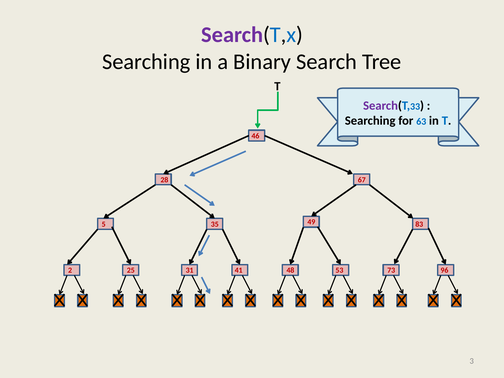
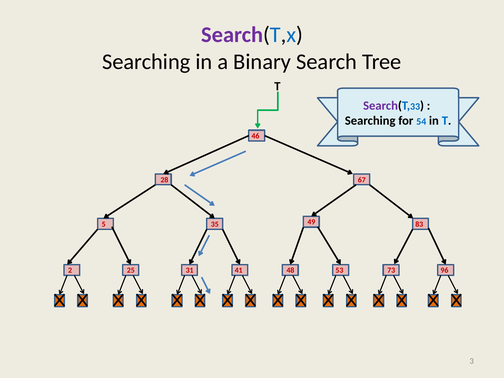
63: 63 -> 54 (421, 122)
